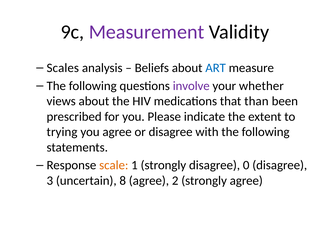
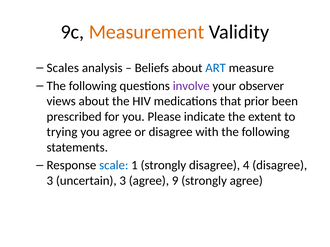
Measurement colour: purple -> orange (147, 32)
whether: whether -> observer (262, 86)
than: than -> prior (257, 101)
scale colour: orange -> blue (114, 166)
0: 0 -> 4 (246, 166)
uncertain 8: 8 -> 3 (123, 181)
2: 2 -> 9 (175, 181)
